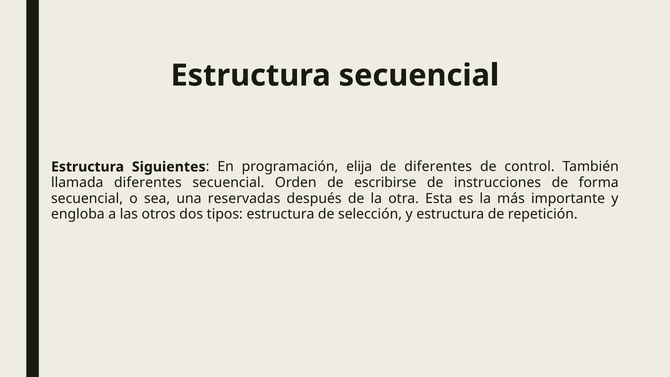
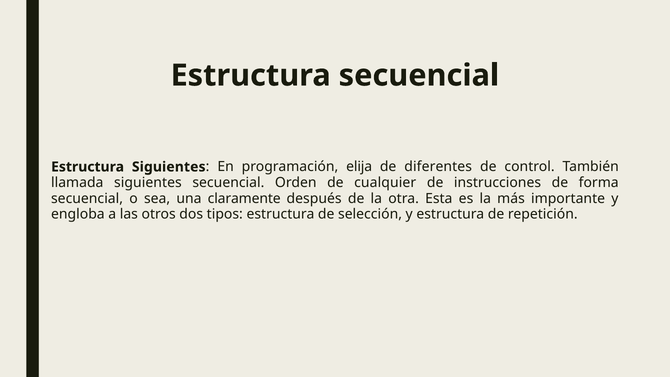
llamada diferentes: diferentes -> siguientes (148, 183)
escribirse: escribirse -> cualquier (385, 183)
reservadas: reservadas -> claramente (244, 198)
